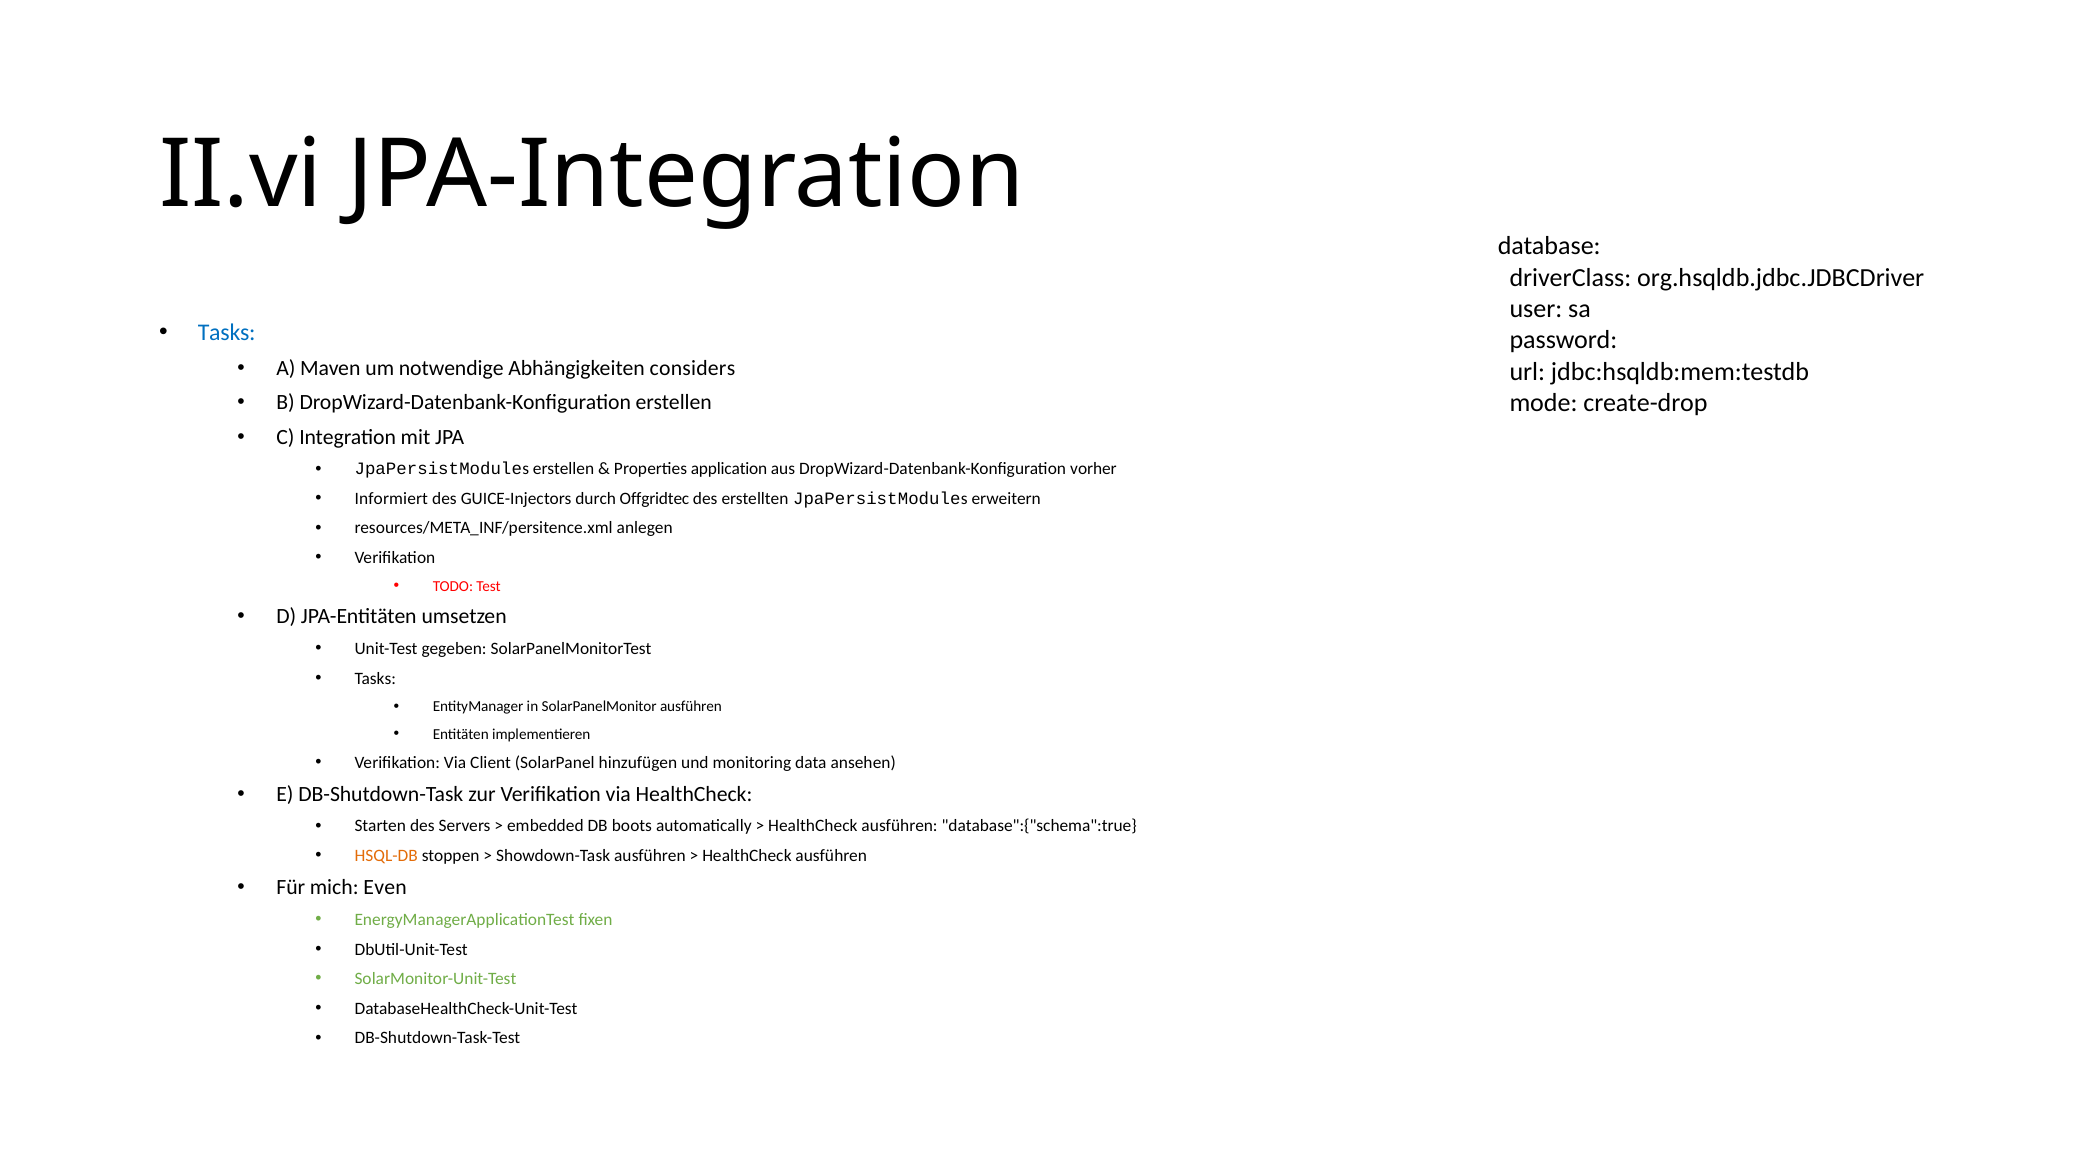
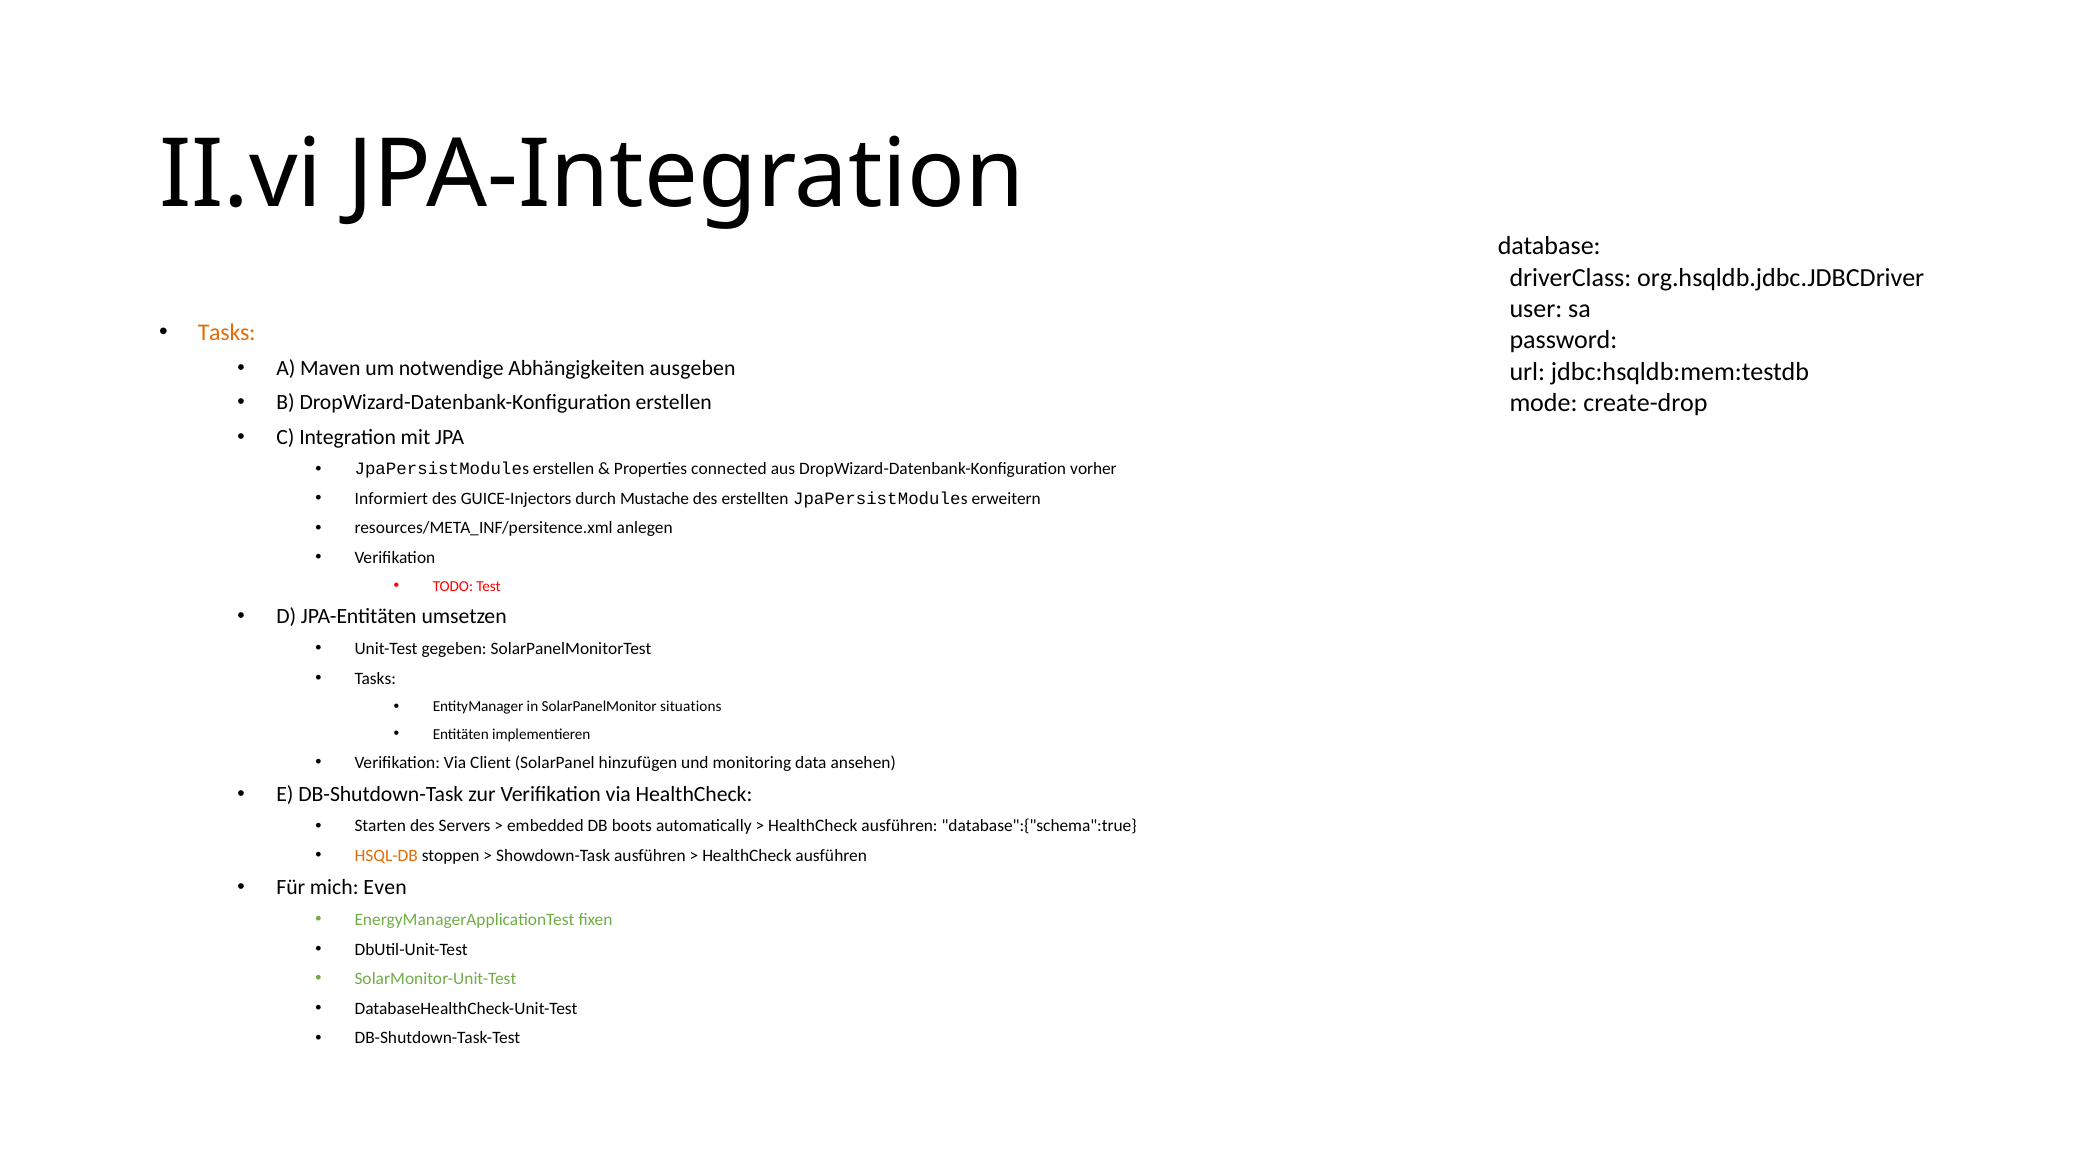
Tasks colour: blue -> orange (227, 333)
considers: considers -> ausgeben (693, 368)
application: application -> connected (729, 469)
Offgridtec: Offgridtec -> Mustache (655, 499)
SolarPanelMonitor ausführen: ausführen -> situations (691, 707)
